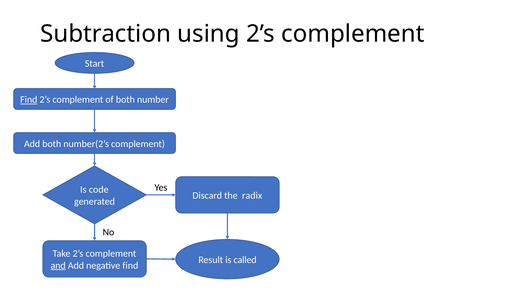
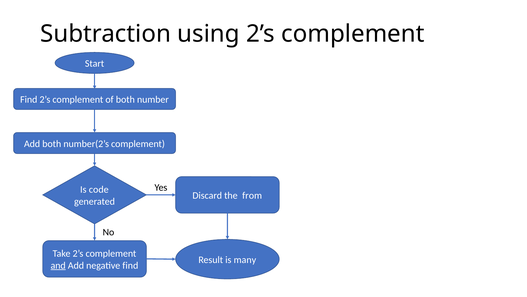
Find underline: present -> none (29, 99)
radix: radix -> from (252, 195)
called: called -> many (245, 259)
